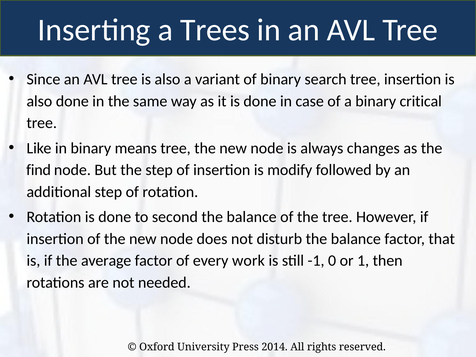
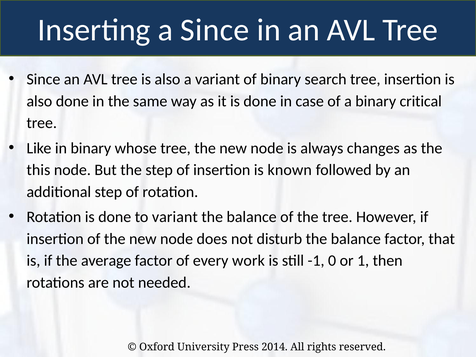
a Trees: Trees -> Since (215, 30)
means: means -> whose (136, 148)
find: find -> this (38, 170)
modify: modify -> known (290, 170)
to second: second -> variant (175, 217)
